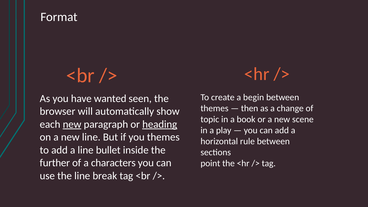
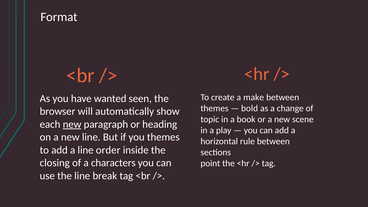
begin: begin -> make (254, 97)
then: then -> bold (250, 108)
heading underline: present -> none (160, 124)
bullet: bullet -> order (108, 150)
further: further -> closing (55, 163)
